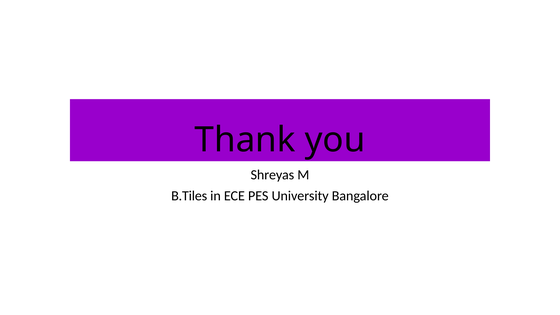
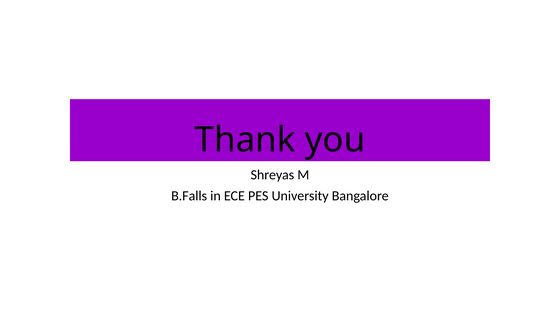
B.Tiles: B.Tiles -> B.Falls (189, 196)
